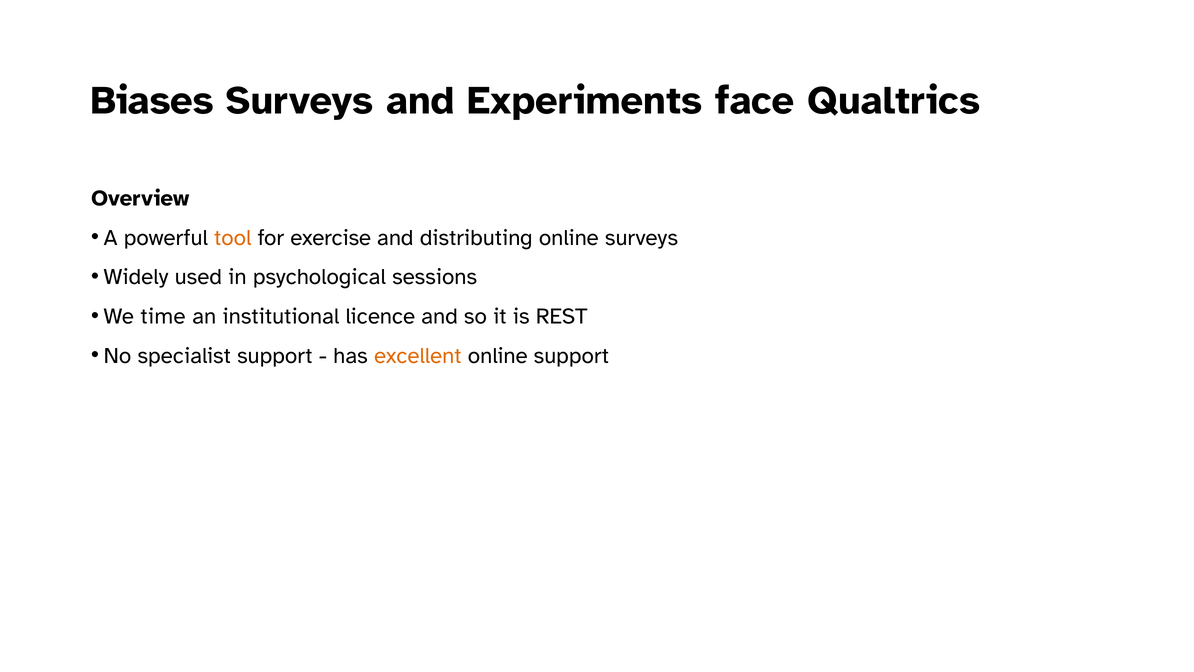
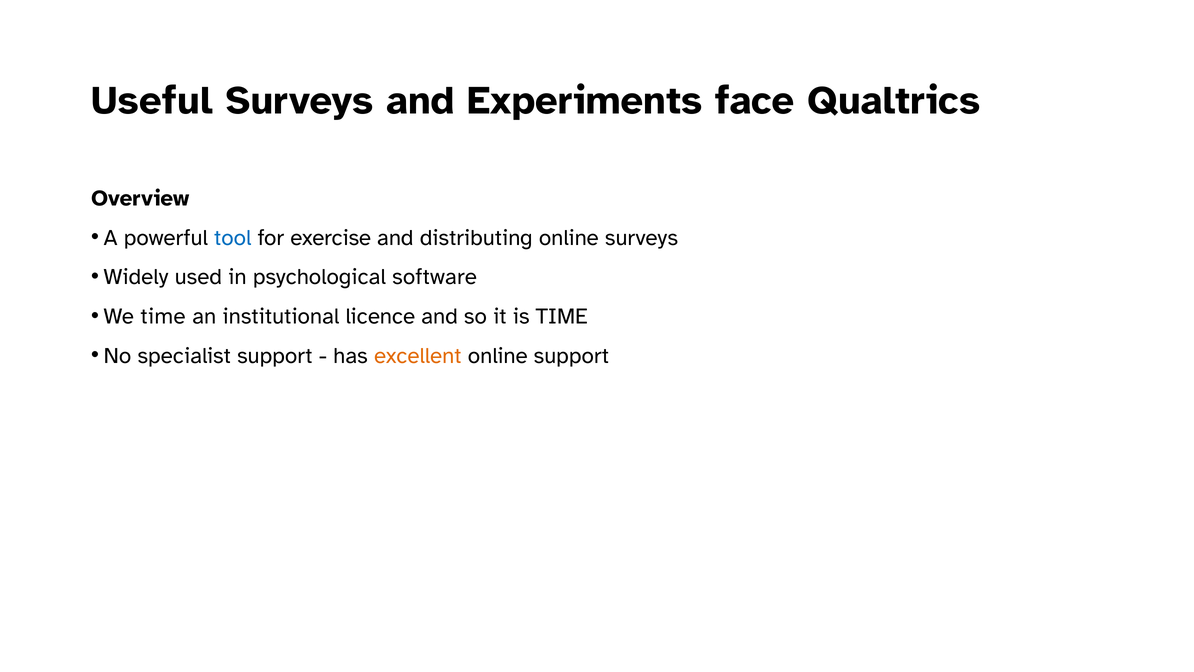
Biases: Biases -> Useful (152, 100)
tool colour: orange -> blue (233, 238)
sessions: sessions -> software (435, 277)
is REST: REST -> TIME (562, 316)
